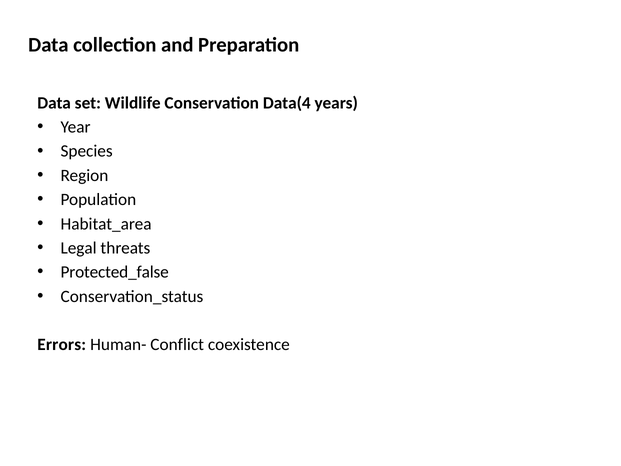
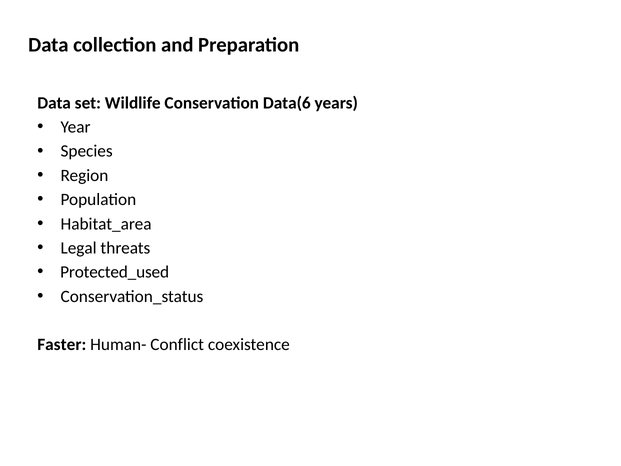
Data(4: Data(4 -> Data(6 (287, 103)
Protected_false: Protected_false -> Protected_used (115, 272)
Errors: Errors -> Faster (62, 344)
